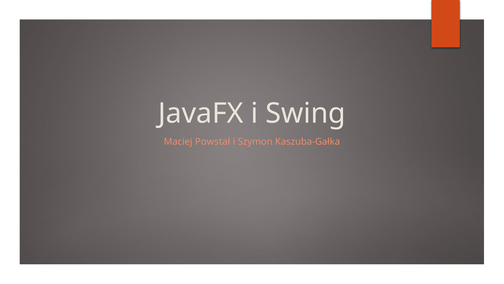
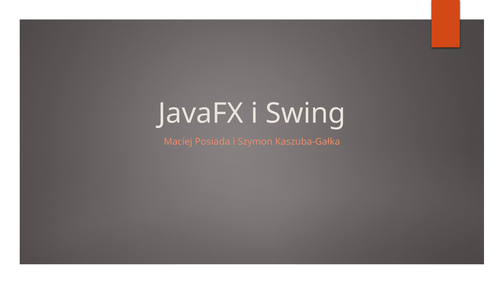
Powstał: Powstał -> Posiada (213, 141)
